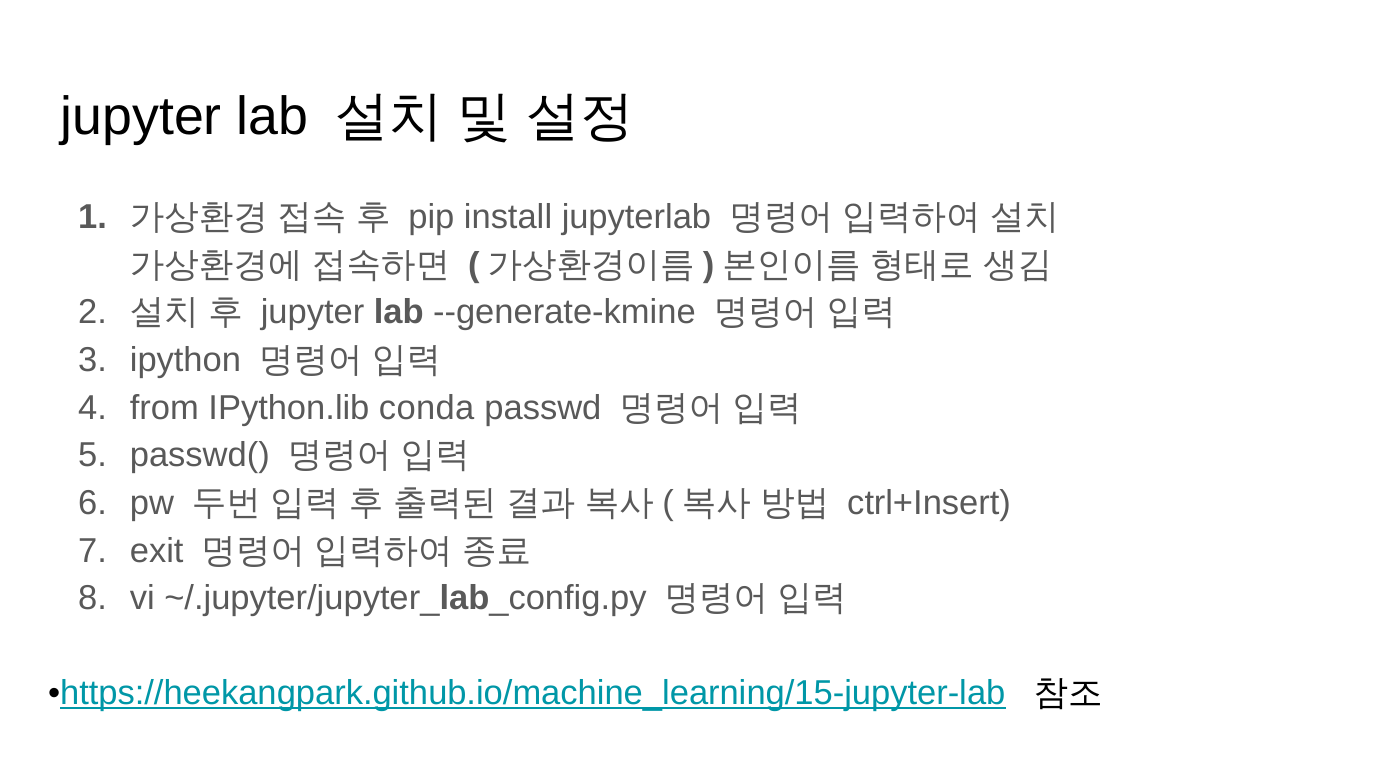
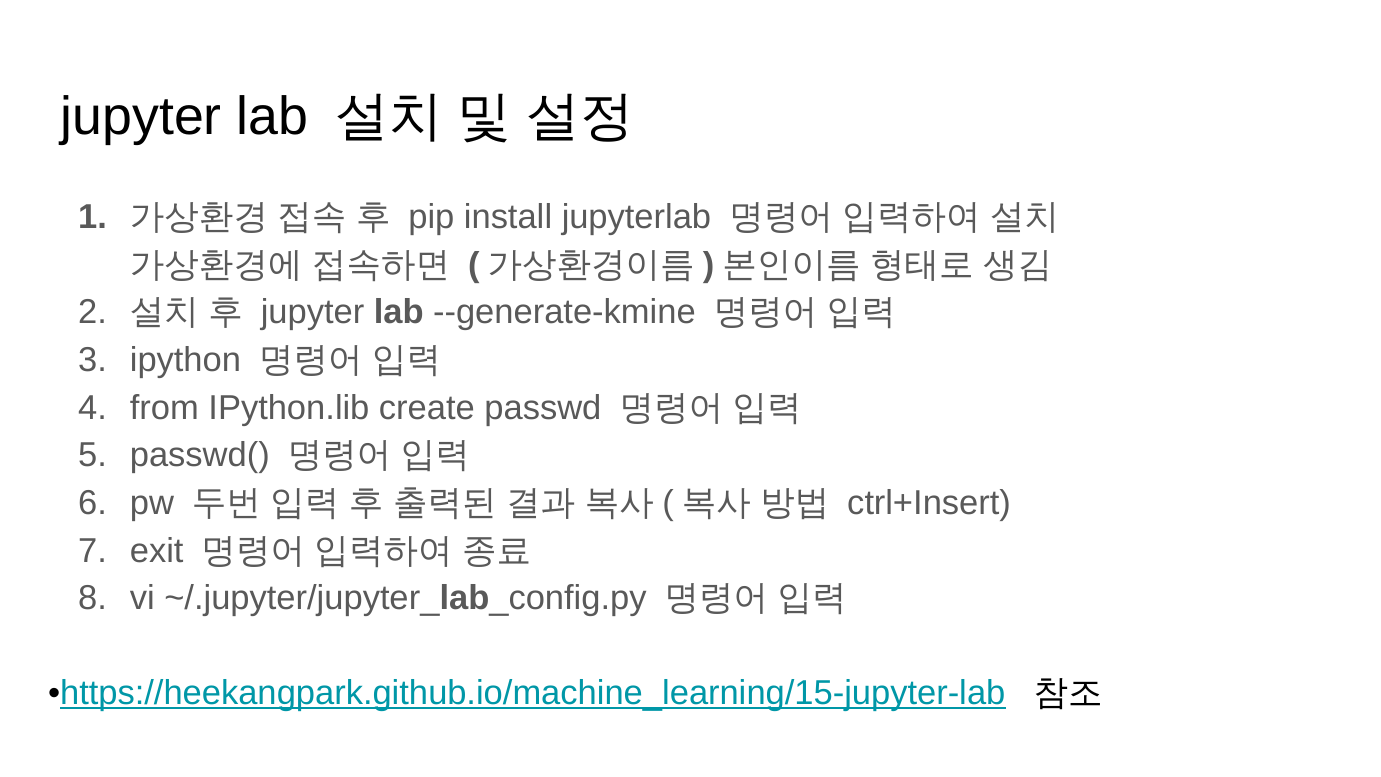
conda: conda -> create (427, 408)
